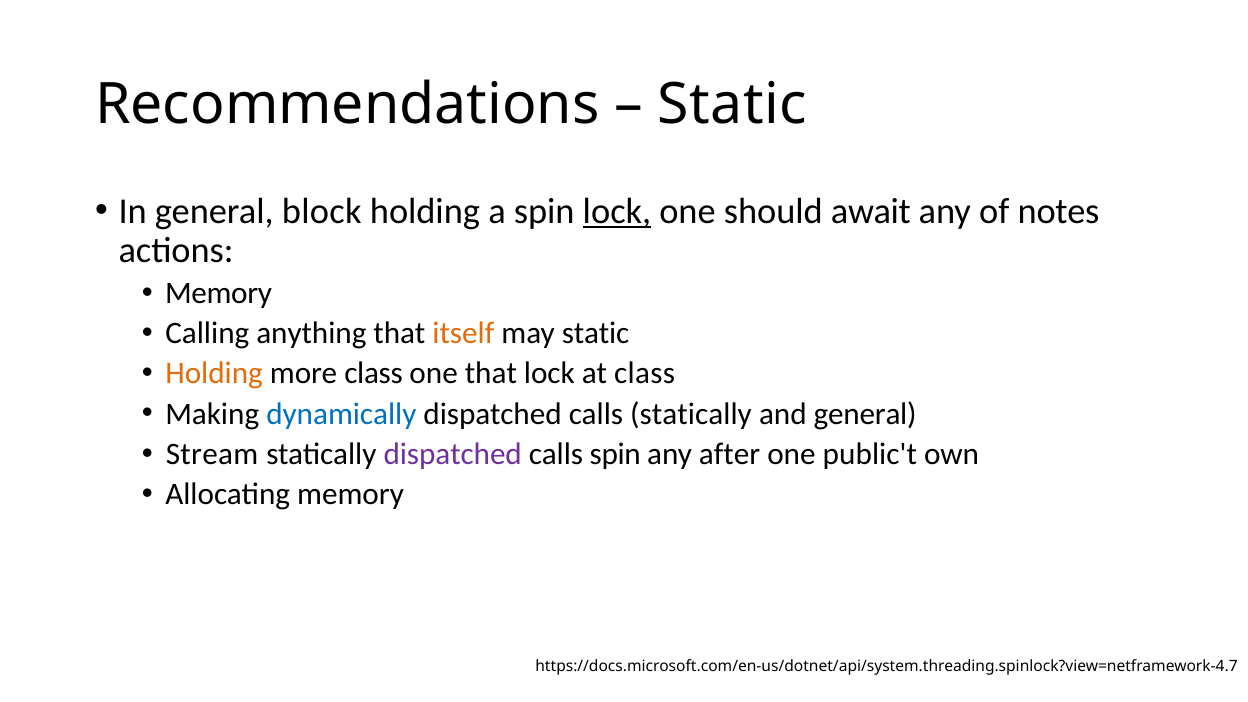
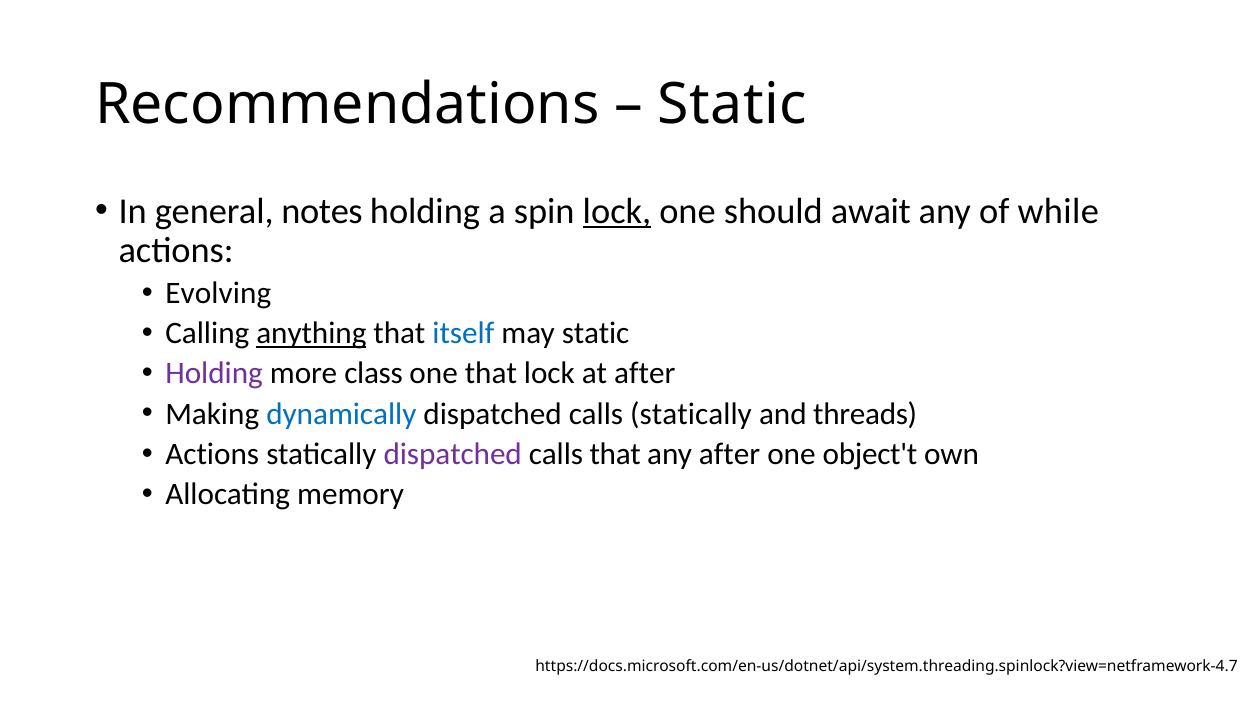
block: block -> notes (322, 211)
notes: notes -> while (1058, 211)
Memory: Memory -> Evolving (218, 293)
anything underline: none -> present (311, 334)
itself colour: orange -> blue (463, 334)
Holding colour: orange -> purple (214, 374)
at class: class -> after (645, 374)
and general: general -> threads (865, 414)
Stream: Stream -> Actions (212, 454)
calls spin: spin -> that (615, 454)
public't: public't -> object't (870, 454)
